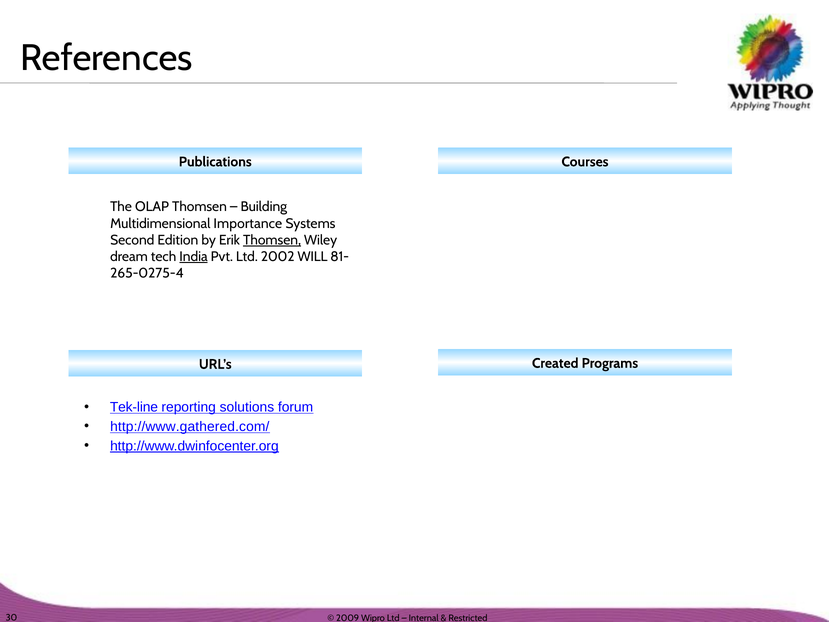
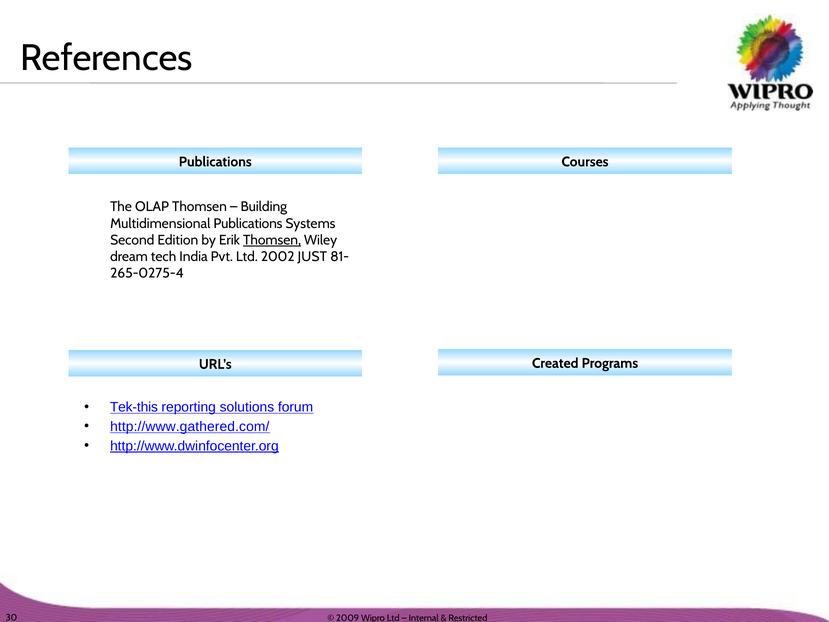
Multidimensional Importance: Importance -> Publications (248, 223)
India underline: present -> none (194, 257)
WILL: WILL -> JUST (312, 257)
Tek-line: Tek-line -> Tek-this (134, 407)
